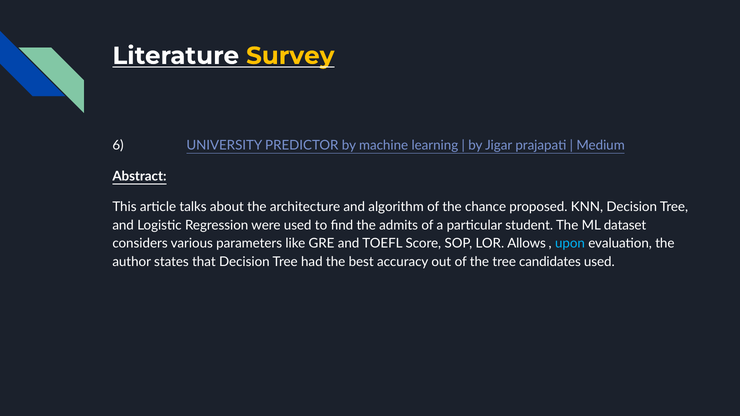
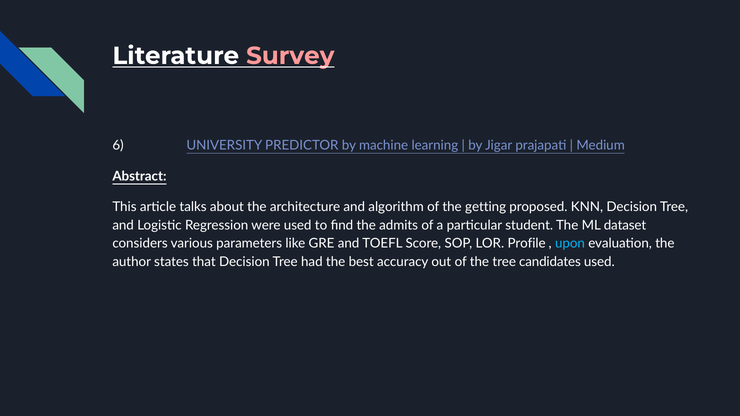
Survey colour: yellow -> pink (290, 56)
chance: chance -> getting (486, 207)
Allows: Allows -> Profile (527, 244)
